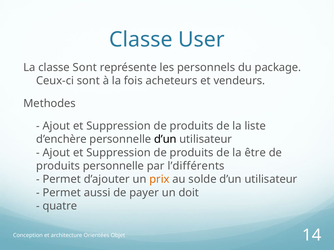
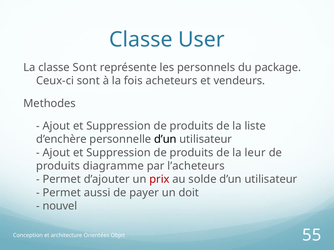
être: être -> leur (255, 153)
produits personnelle: personnelle -> diagramme (113, 166)
l’différents: l’différents -> l’acheteurs (196, 166)
prix colour: orange -> red (159, 180)
quatre: quatre -> nouvel (60, 206)
14: 14 -> 55 (312, 236)
